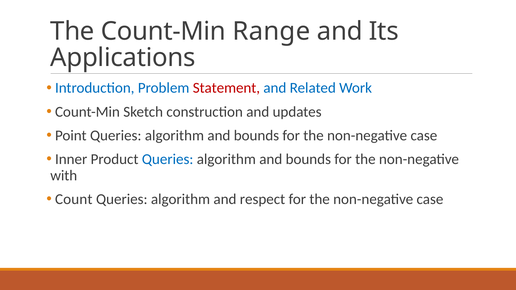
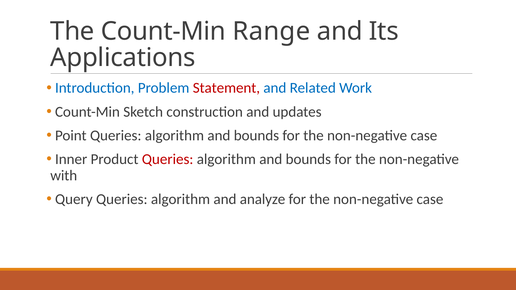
Queries colour: blue -> red (168, 159)
Count: Count -> Query (74, 199)
respect: respect -> analyze (263, 199)
